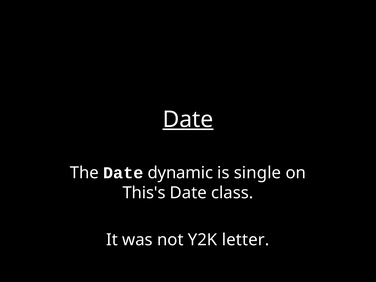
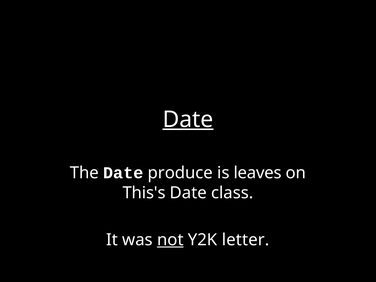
dynamic: dynamic -> produce (180, 173)
single: single -> leaves (258, 173)
not underline: none -> present (170, 240)
